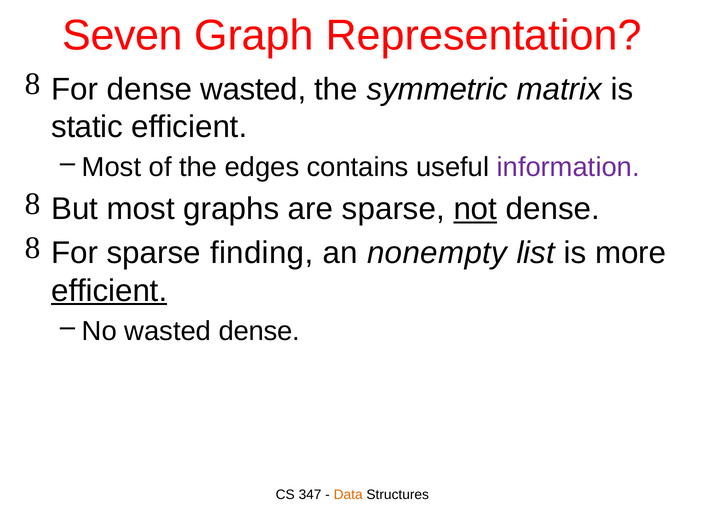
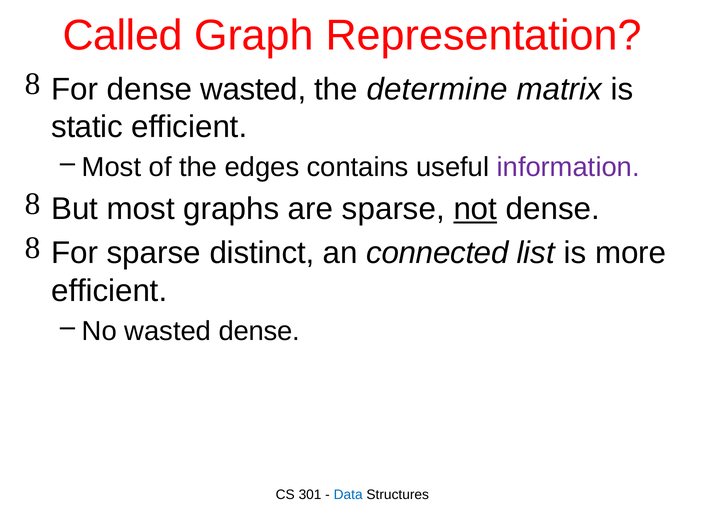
Seven: Seven -> Called (123, 35)
symmetric: symmetric -> determine (437, 89)
finding: finding -> distinct (262, 253)
nonempty: nonempty -> connected (437, 253)
efficient underline: present -> none (109, 291)
347: 347 -> 301 (310, 494)
Data colour: orange -> blue (348, 494)
